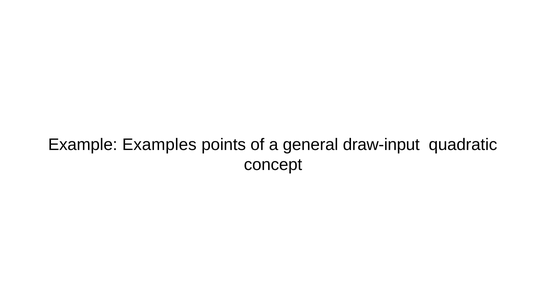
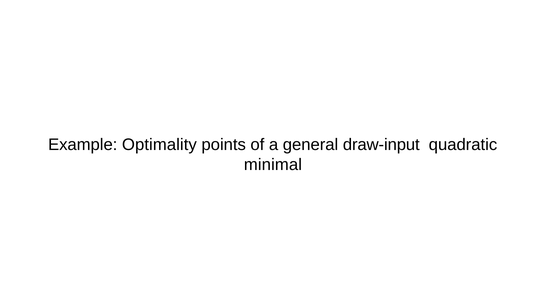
Examples: Examples -> Optimality (159, 145)
concept: concept -> minimal (273, 165)
